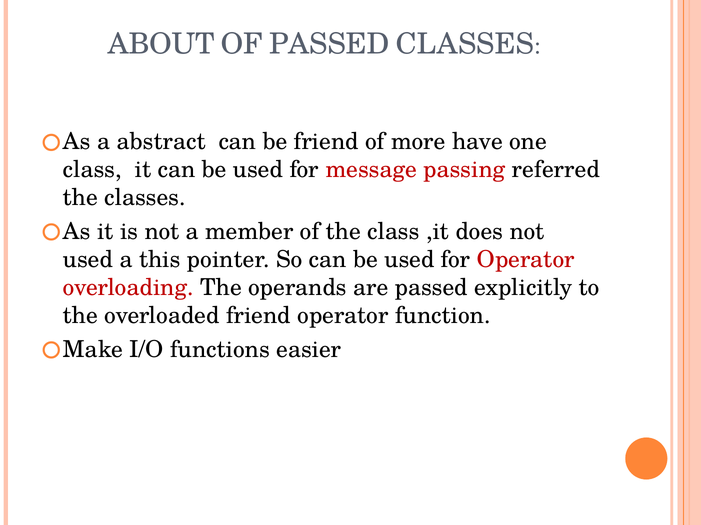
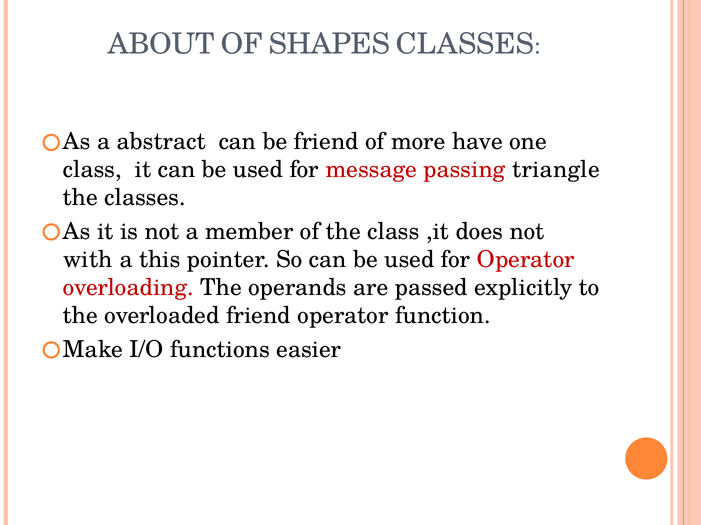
OF PASSED: PASSED -> SHAPES (329, 44)
referred: referred -> triangle (556, 170)
used: used -> with (88, 260)
